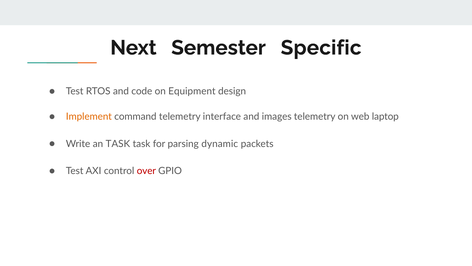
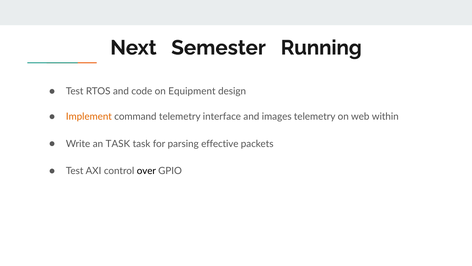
Specific: Specific -> Running (321, 48)
laptop: laptop -> within (385, 116)
dynamic: dynamic -> effective (220, 144)
over colour: red -> black (146, 171)
